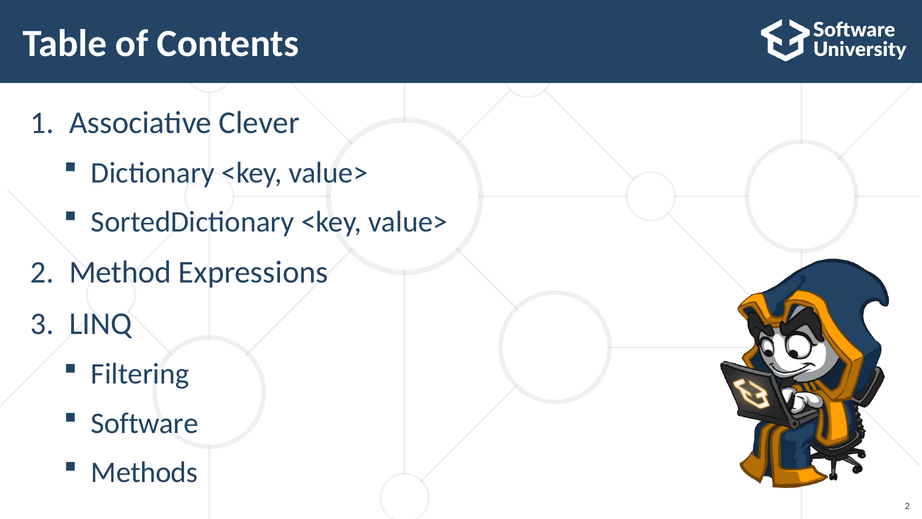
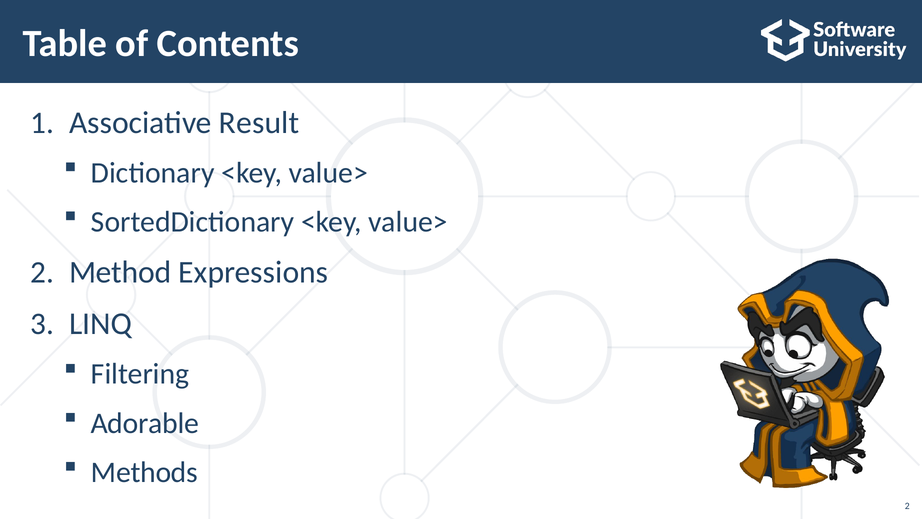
Clever: Clever -> Result (259, 123)
Software: Software -> Adorable (145, 423)
